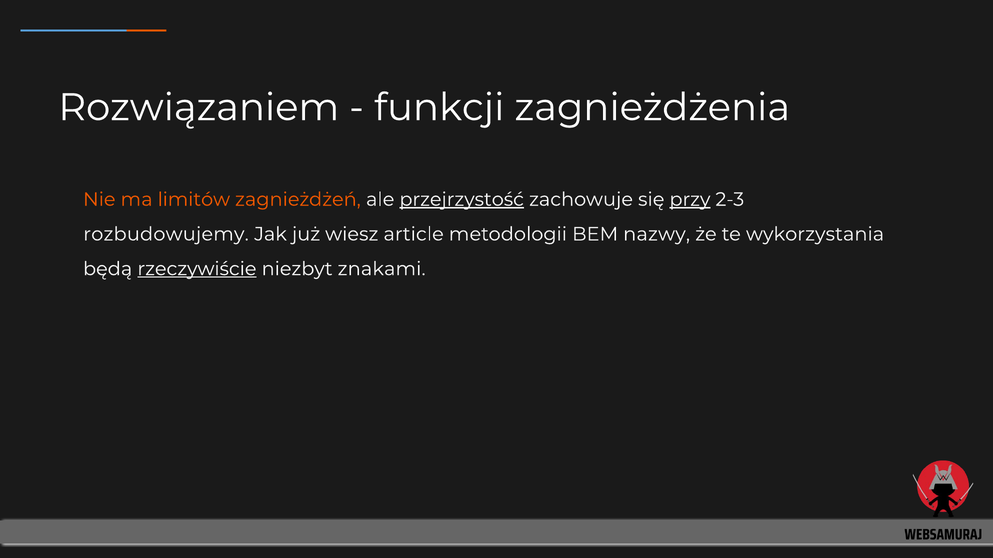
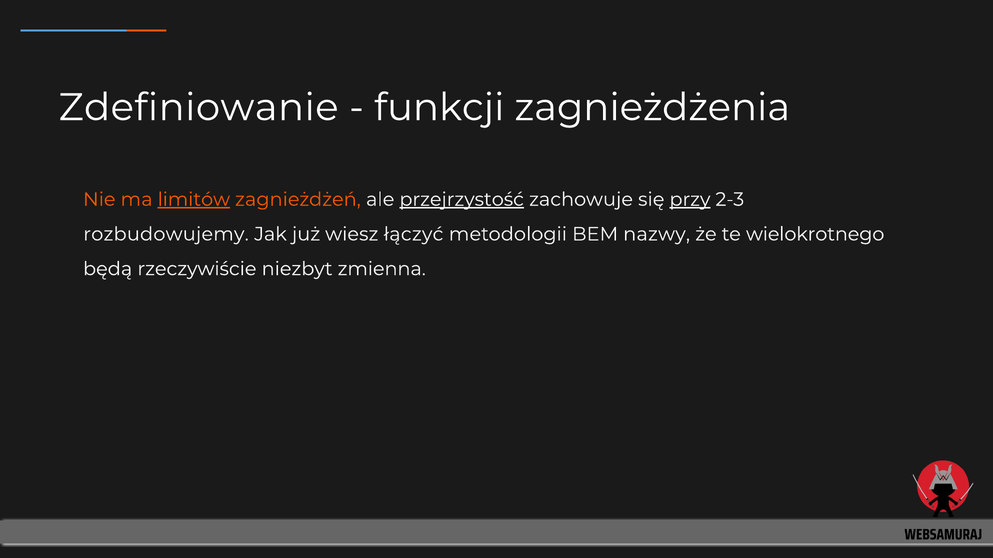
Rozwiązaniem: Rozwiązaniem -> Zdefiniowanie (199, 108)
limitów underline: none -> present (194, 200)
article: article -> łączyć (414, 234)
wykorzystania: wykorzystania -> wielokrotnego (815, 234)
rzeczywiście underline: present -> none (197, 269)
znakami: znakami -> zmienna (382, 269)
